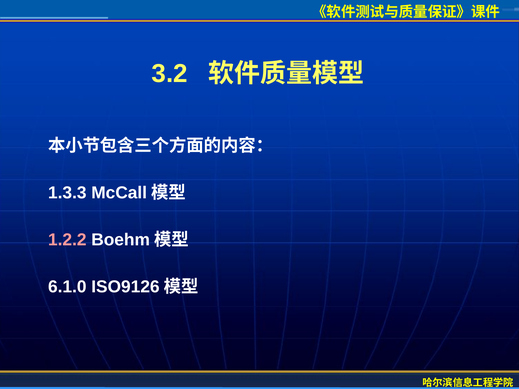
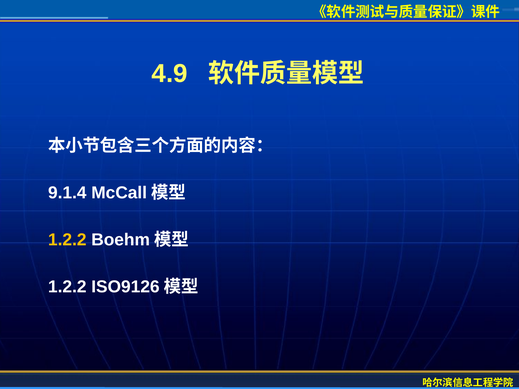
3.2: 3.2 -> 4.9 (170, 74)
1.3.3: 1.3.3 -> 9.1.4 (67, 193)
1.2.2 colour: pink -> yellow (67, 240)
6.1.0: 6.1.0 -> 1.2.2 (67, 287)
